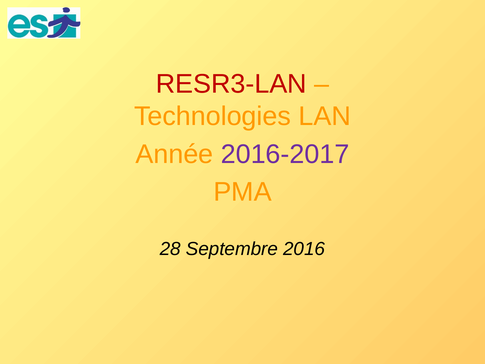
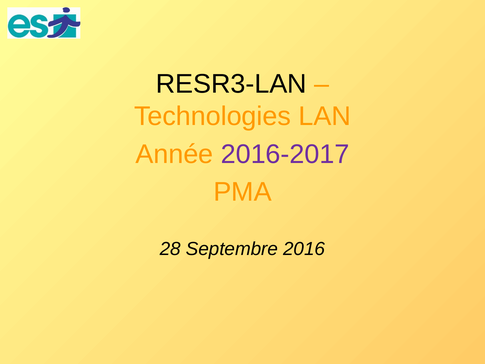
RESR3-LAN colour: red -> black (231, 84)
